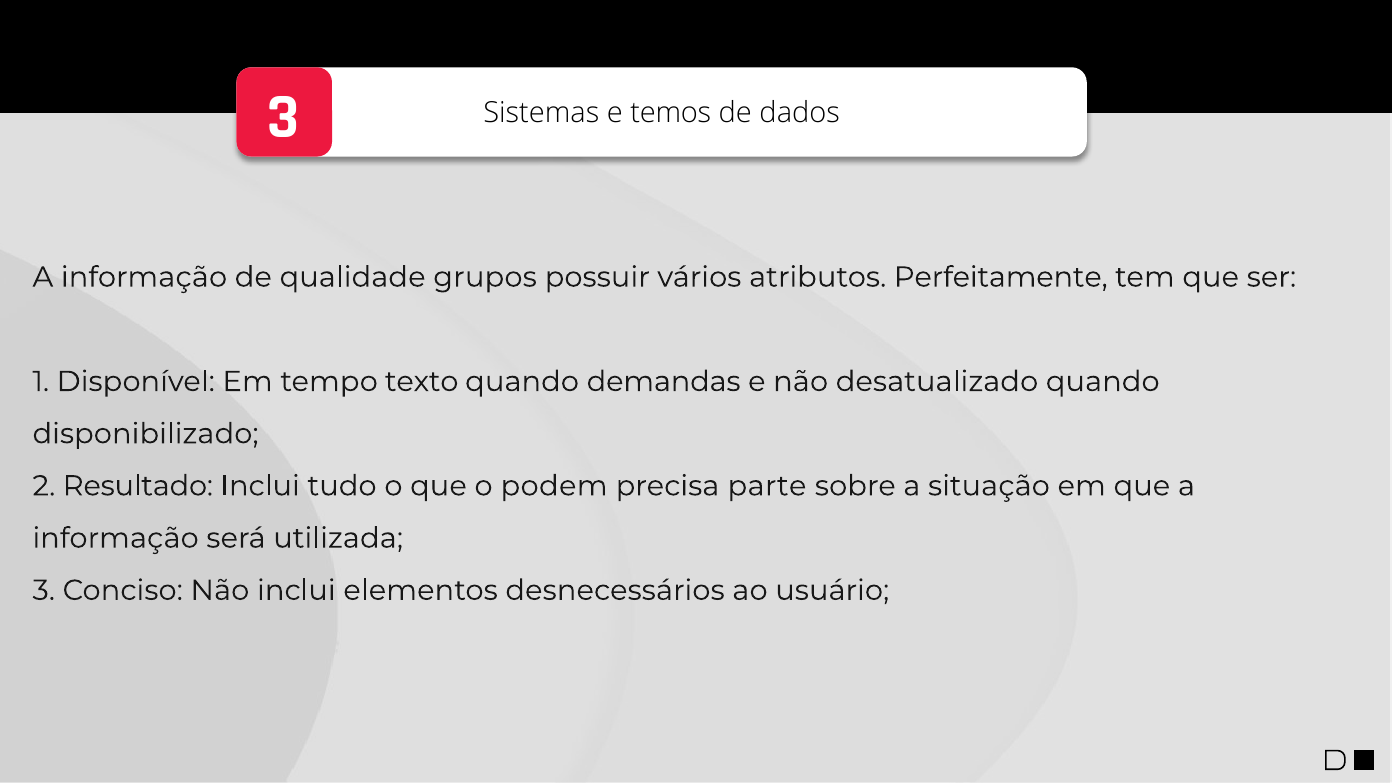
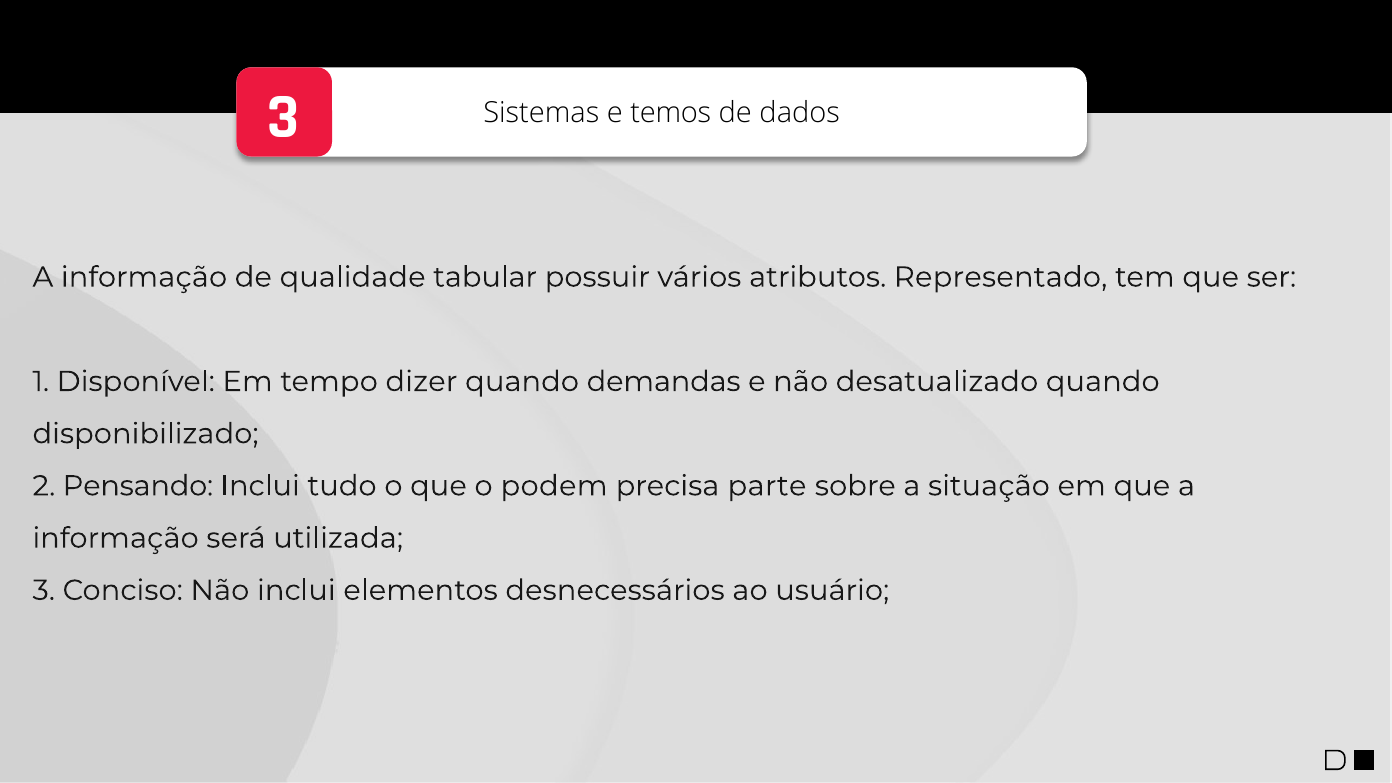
grupos: grupos -> tabular (485, 277)
Perfeitamente: Perfeitamente -> Representado (1001, 277)
texto: texto -> dizer (421, 382)
Resultado: Resultado -> Pensando (138, 486)
